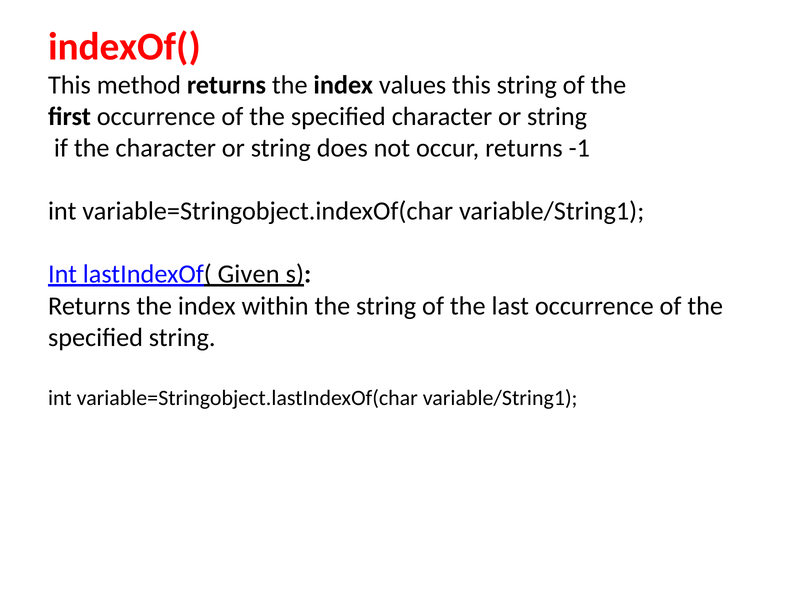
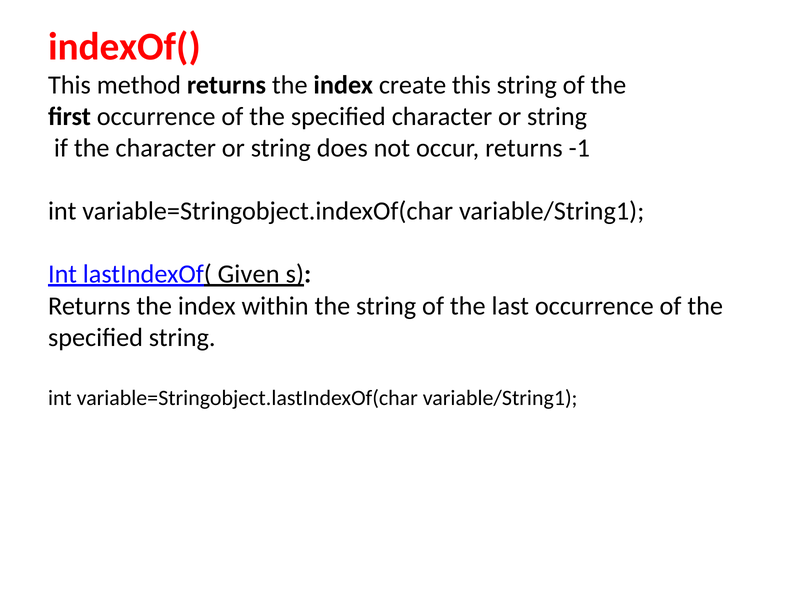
values: values -> create (413, 85)
